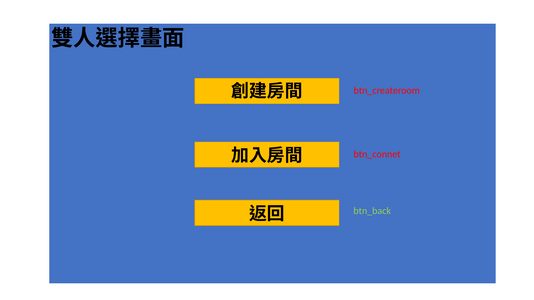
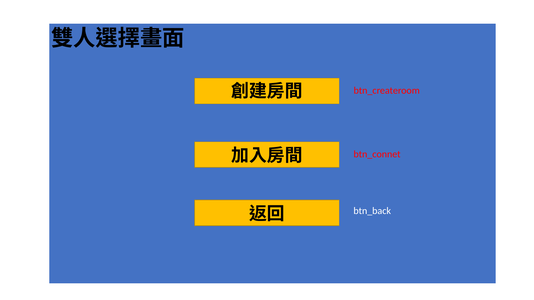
btn_back colour: light green -> white (372, 211)
